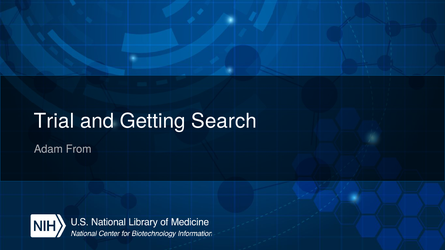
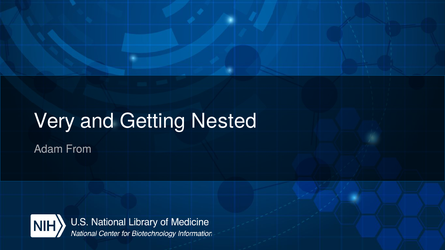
Trial: Trial -> Very (54, 121)
Search: Search -> Nested (224, 121)
